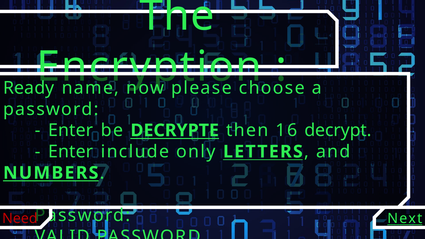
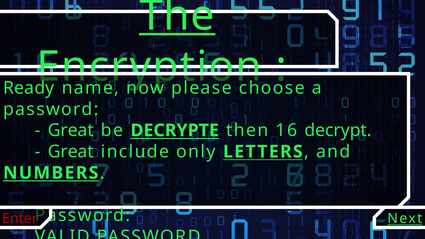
The underline: none -> present (177, 16)
Enter: Enter -> Great (71, 130)
Enter: Enter -> Great (71, 152)
Need: Need -> Enter (20, 218)
